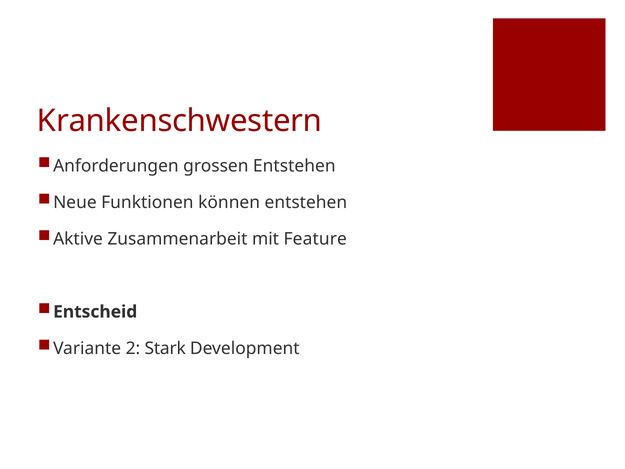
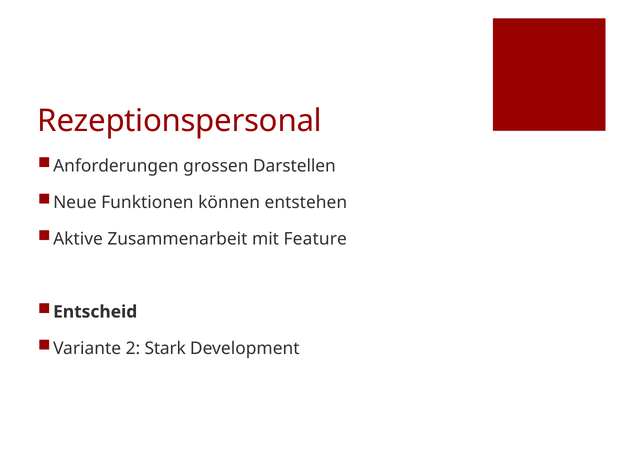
Krankenschwestern: Krankenschwestern -> Rezeptionspersonal (180, 121)
grossen Entstehen: Entstehen -> Darstellen (294, 166)
